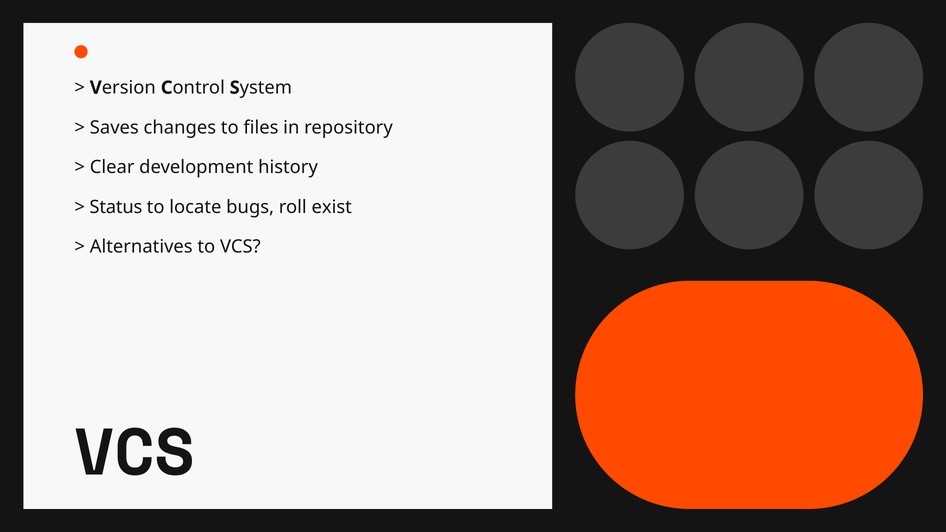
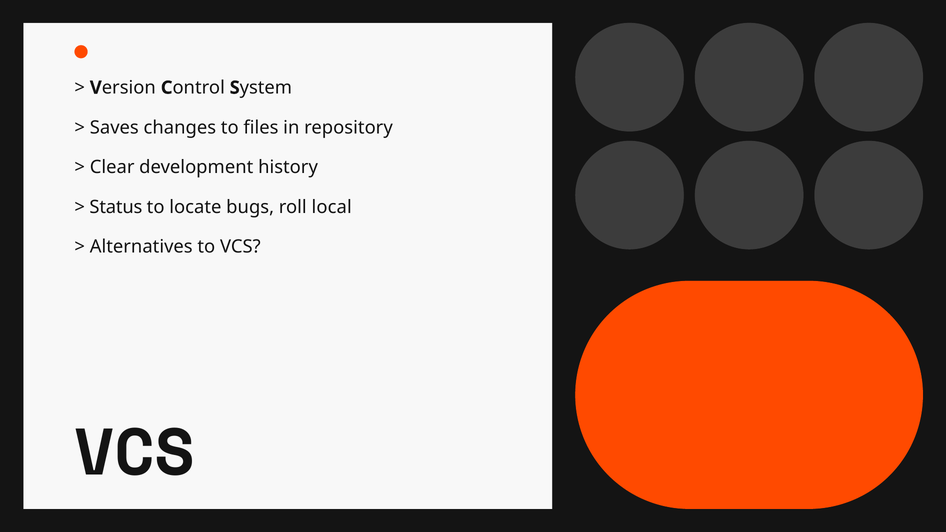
exist: exist -> local (332, 207)
